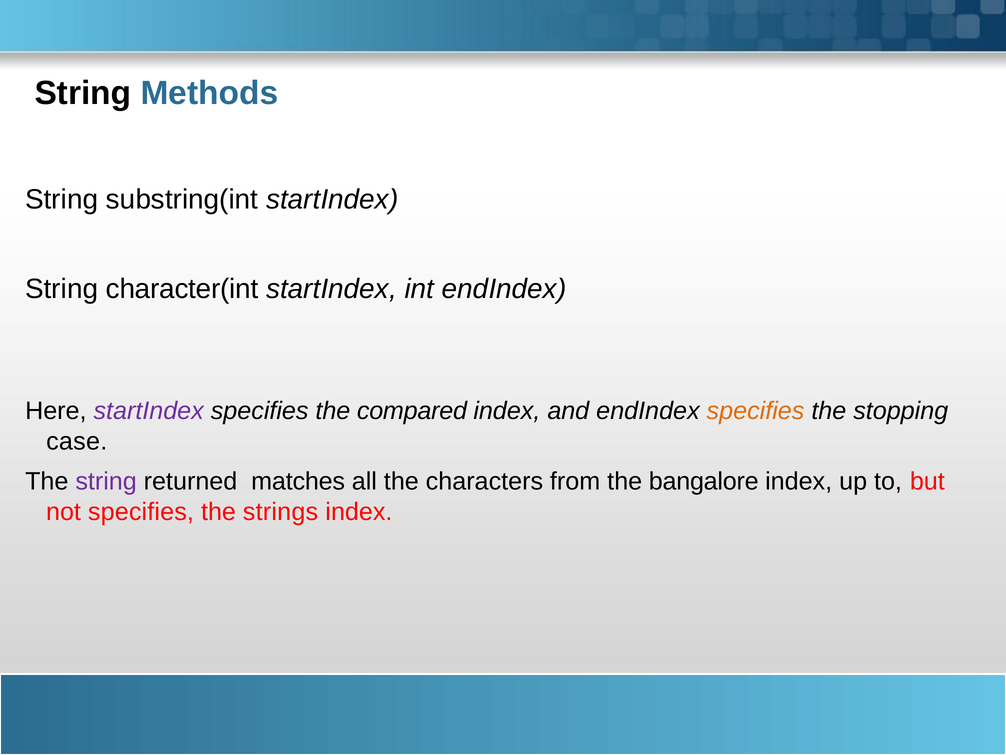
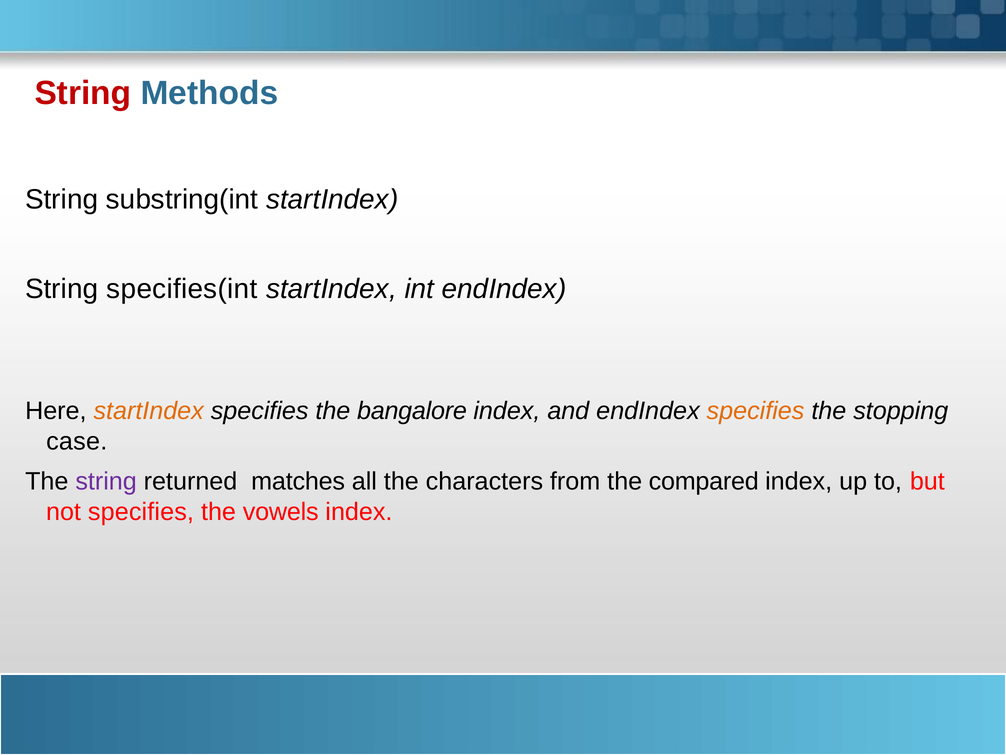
String colour: black -> red (83, 93)
character(int: character(int -> specifies(int (182, 289)
startIndex colour: purple -> orange (149, 411)
compared: compared -> bangalore (412, 411)
bangalore: bangalore -> compared (704, 481)
strings: strings -> vowels (281, 511)
